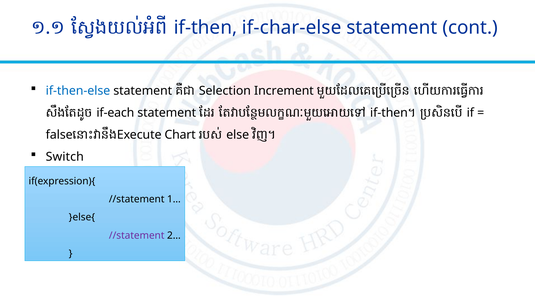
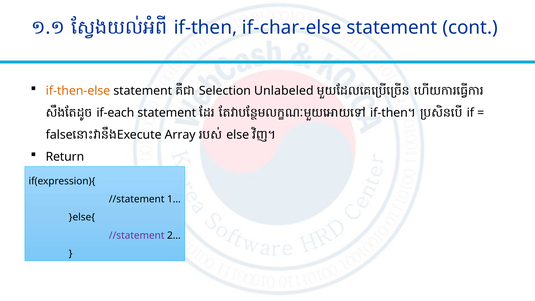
if-then-else colour: blue -> orange (78, 91)
Increment: Increment -> Unlabeled (284, 91)
Chart: Chart -> Array (180, 135)
Switch: Switch -> Return (65, 157)
